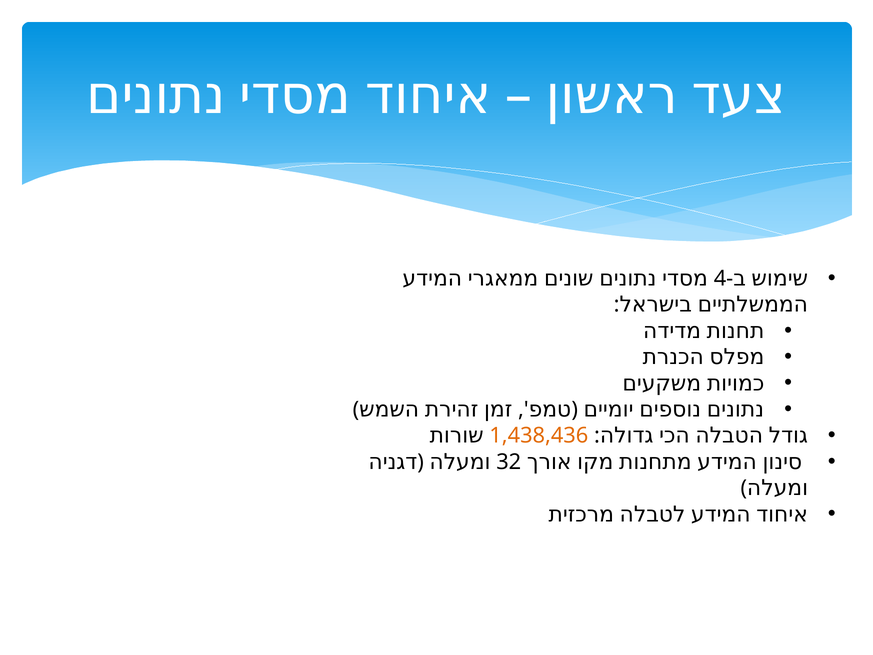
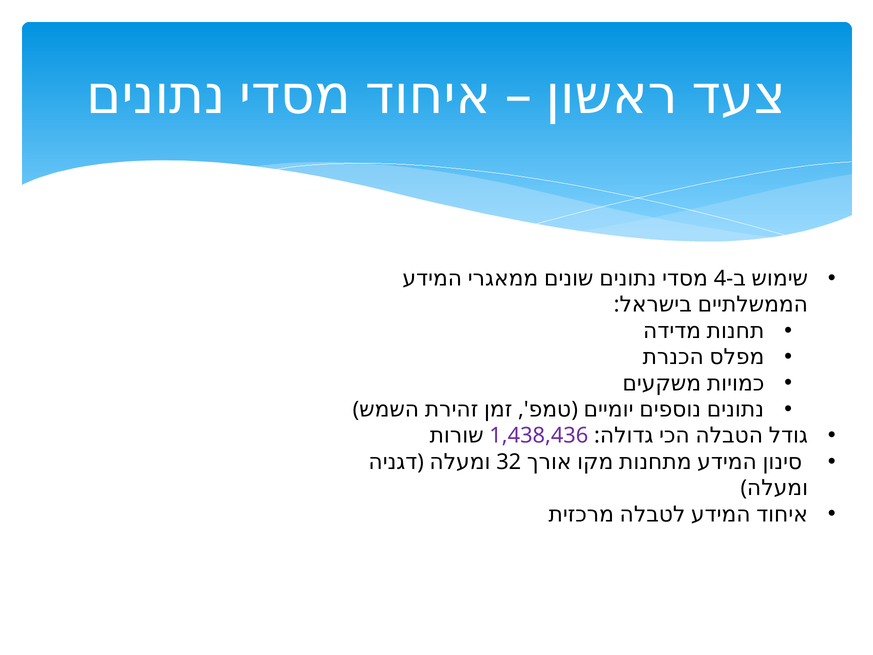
1,438,436 colour: orange -> purple (539, 436)
